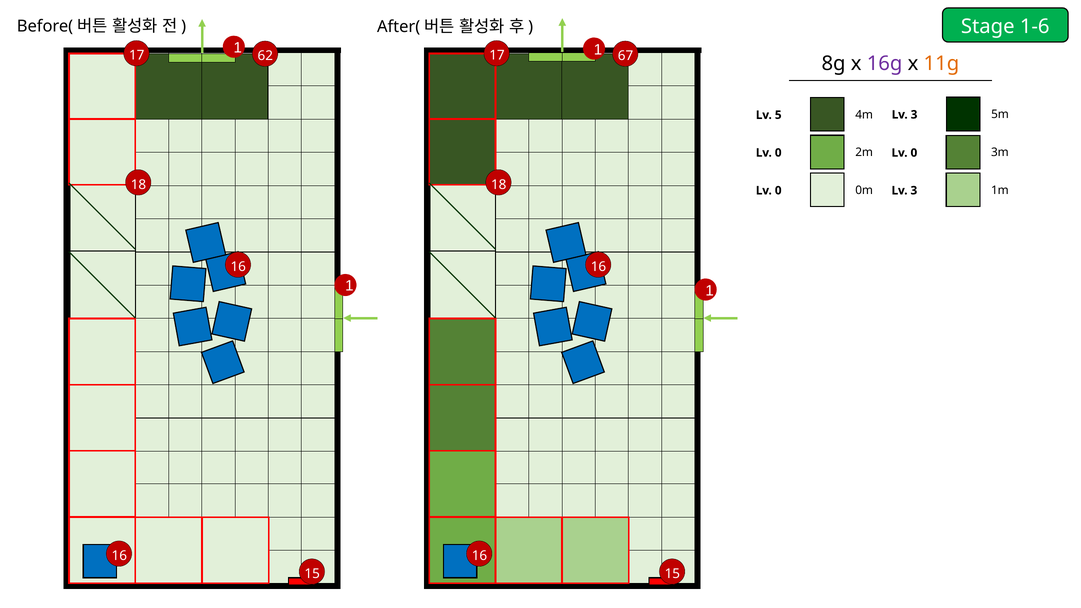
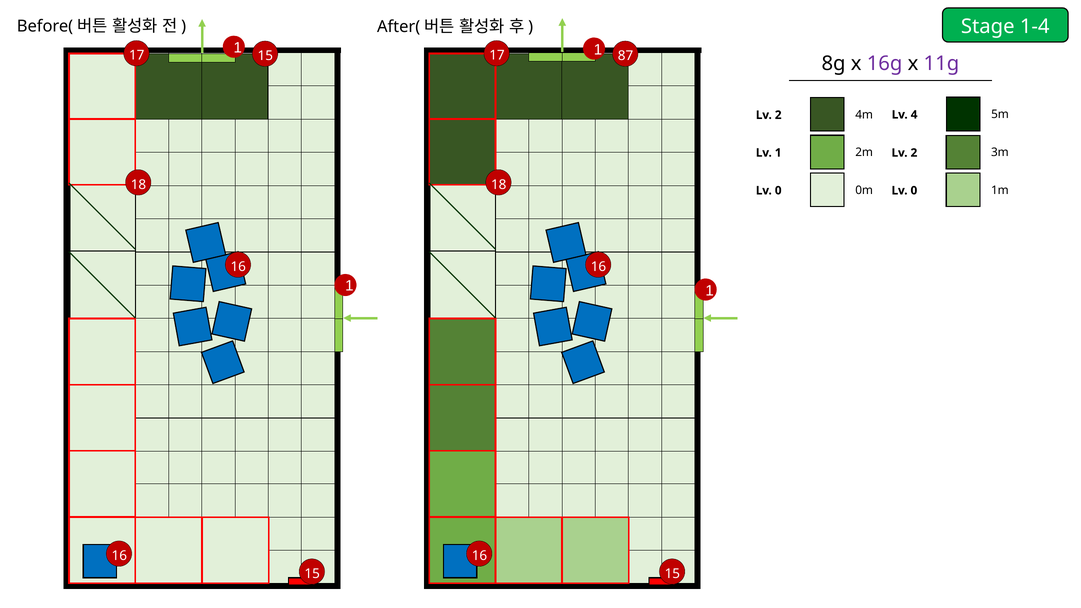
1-6: 1-6 -> 1-4 (1035, 26)
17 62: 62 -> 15 (265, 56)
67: 67 -> 87 (626, 56)
11g colour: orange -> purple (941, 64)
3: 3 -> 4 (914, 115)
5: 5 -> 2 (778, 115)
0: 0 -> 1 (778, 153)
0: 0 -> 2 (914, 153)
3: 3 -> 0 (914, 191)
